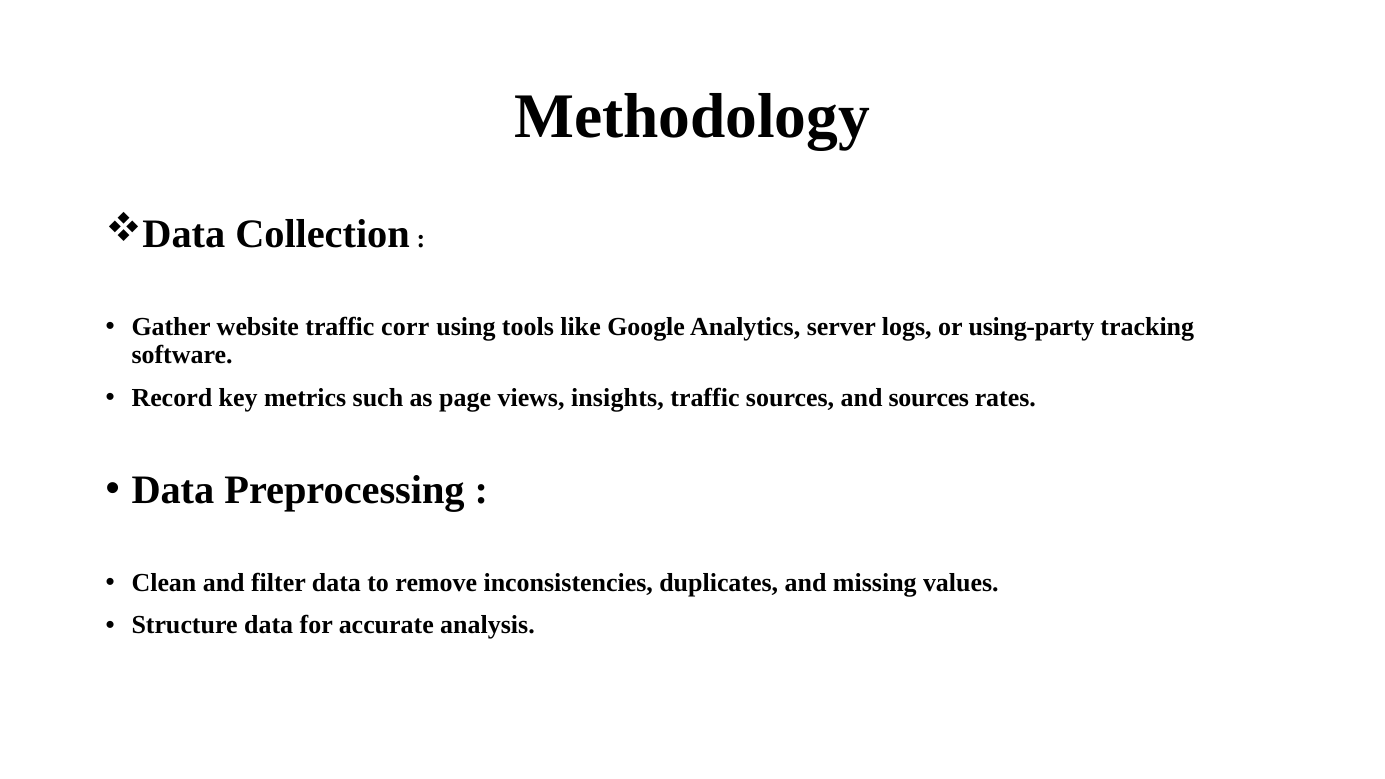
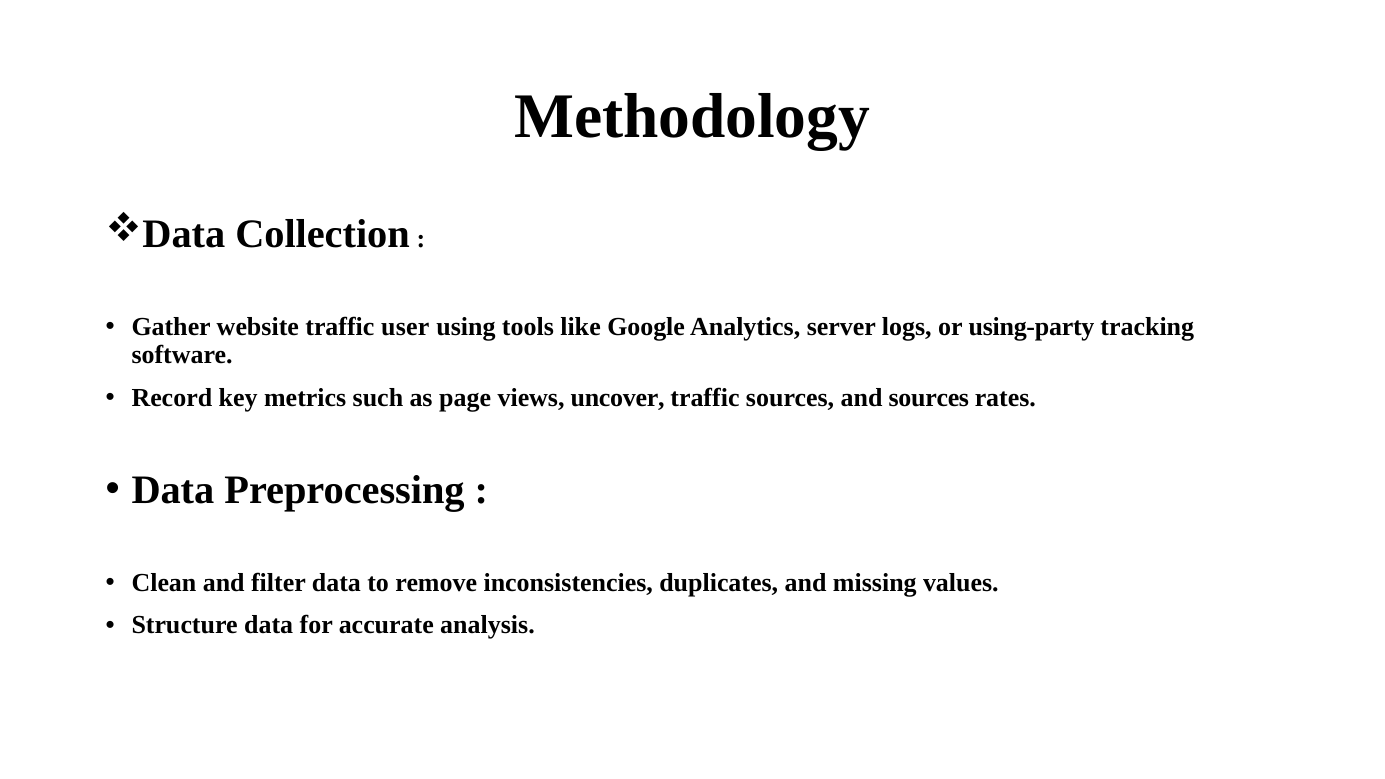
corr: corr -> user (405, 327)
insights: insights -> uncover (618, 398)
